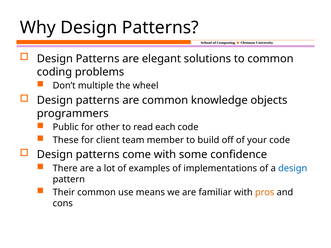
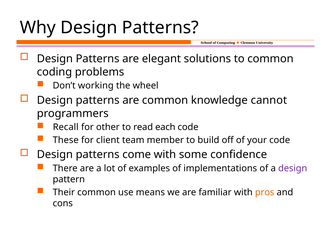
multiple: multiple -> working (96, 86)
objects: objects -> cannot (269, 100)
Public: Public -> Recall (66, 127)
design colour: blue -> purple (293, 169)
